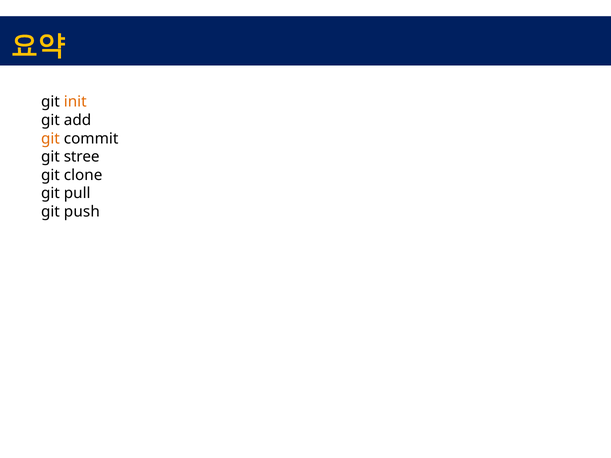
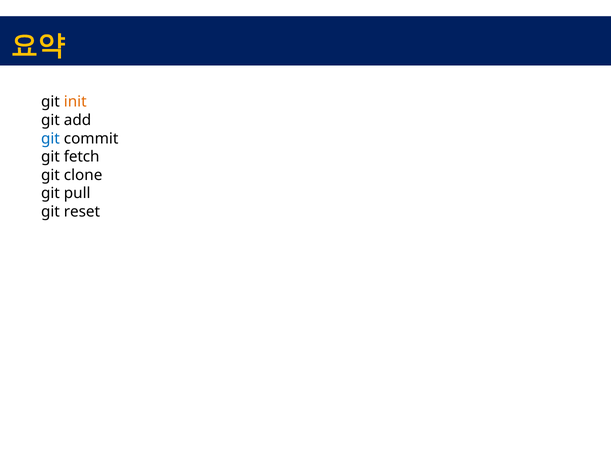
git colour: orange -> blue (50, 139)
stree: stree -> fetch (82, 157)
push: push -> reset (82, 212)
